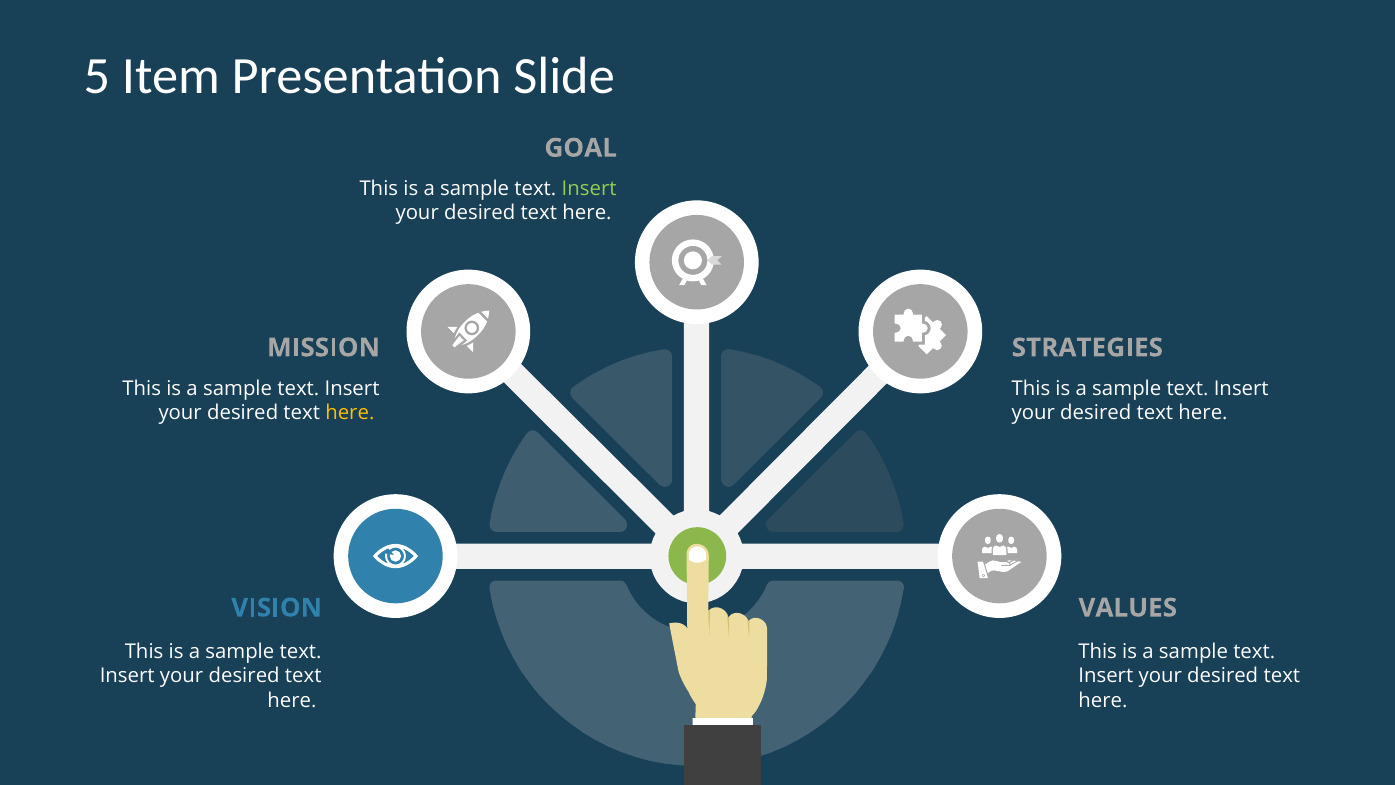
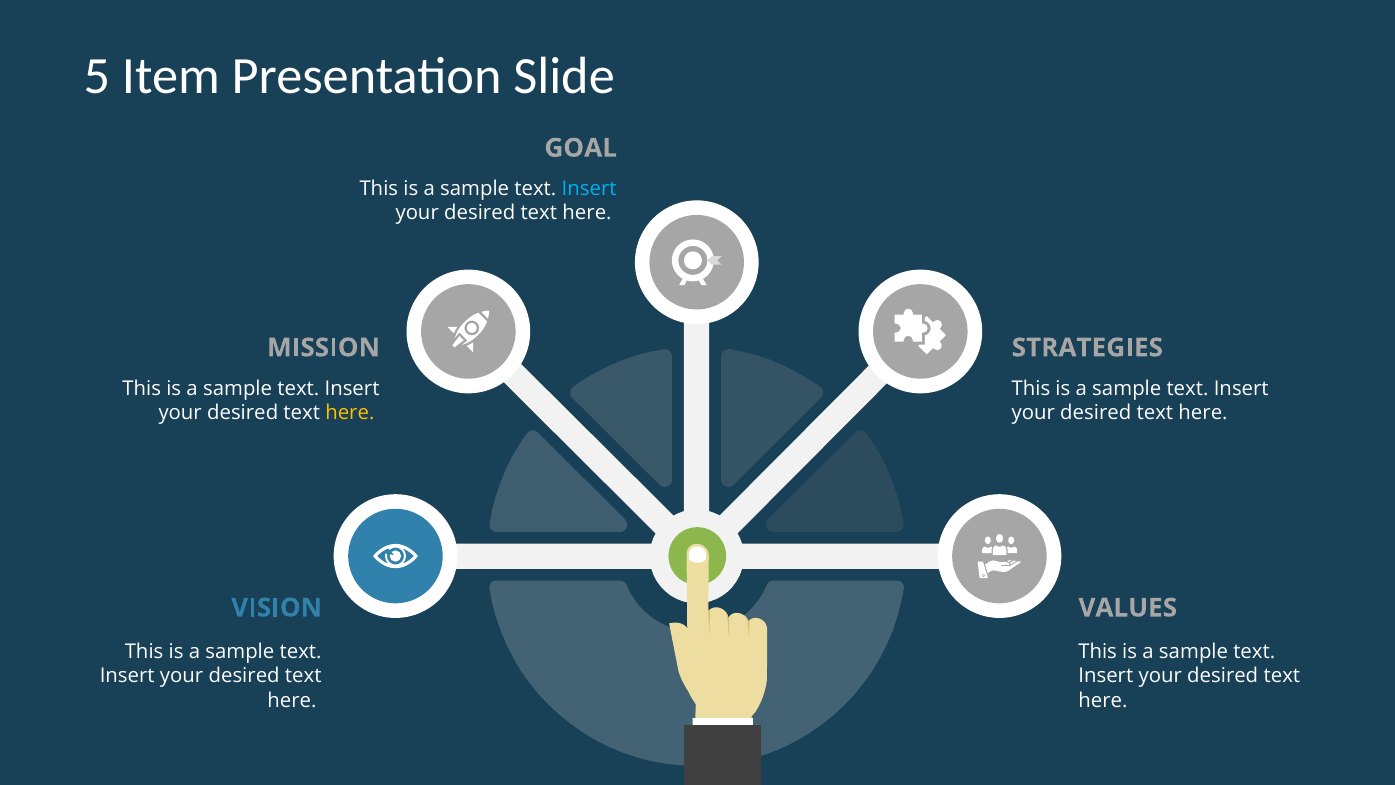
Insert colour: light green -> light blue (589, 189)
